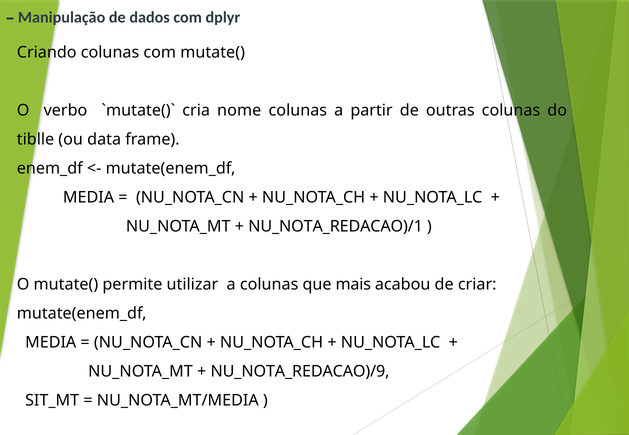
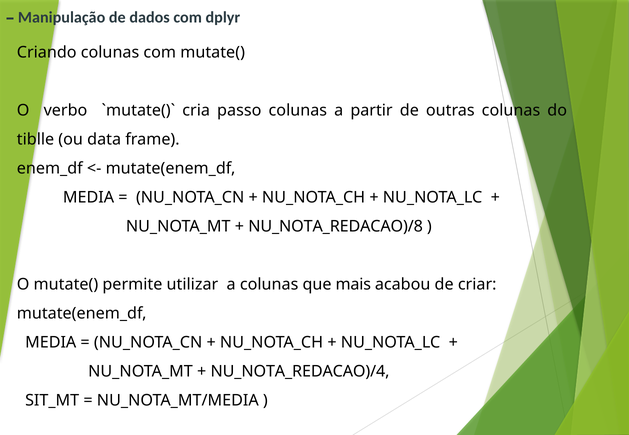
nome: nome -> passo (239, 110)
NU_NOTA_REDACAO)/1: NU_NOTA_REDACAO)/1 -> NU_NOTA_REDACAO)/8 (336, 227)
NU_NOTA_REDACAO)/9: NU_NOTA_REDACAO)/9 -> NU_NOTA_REDACAO)/4 (300, 372)
